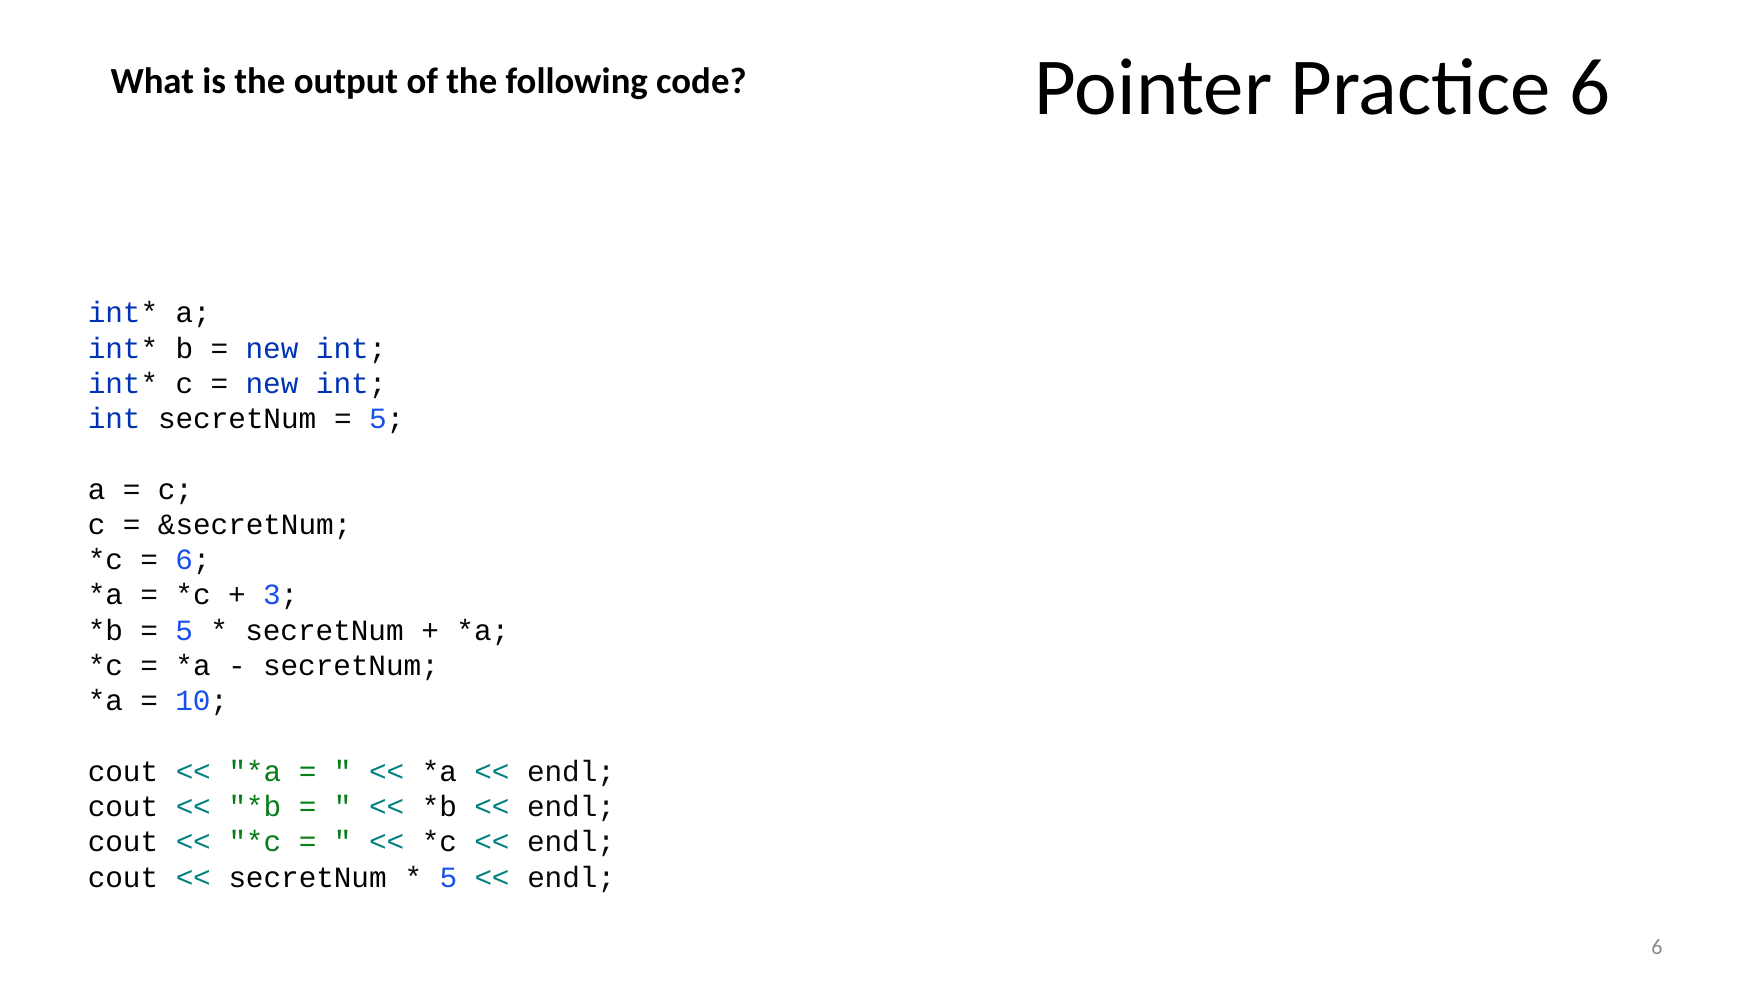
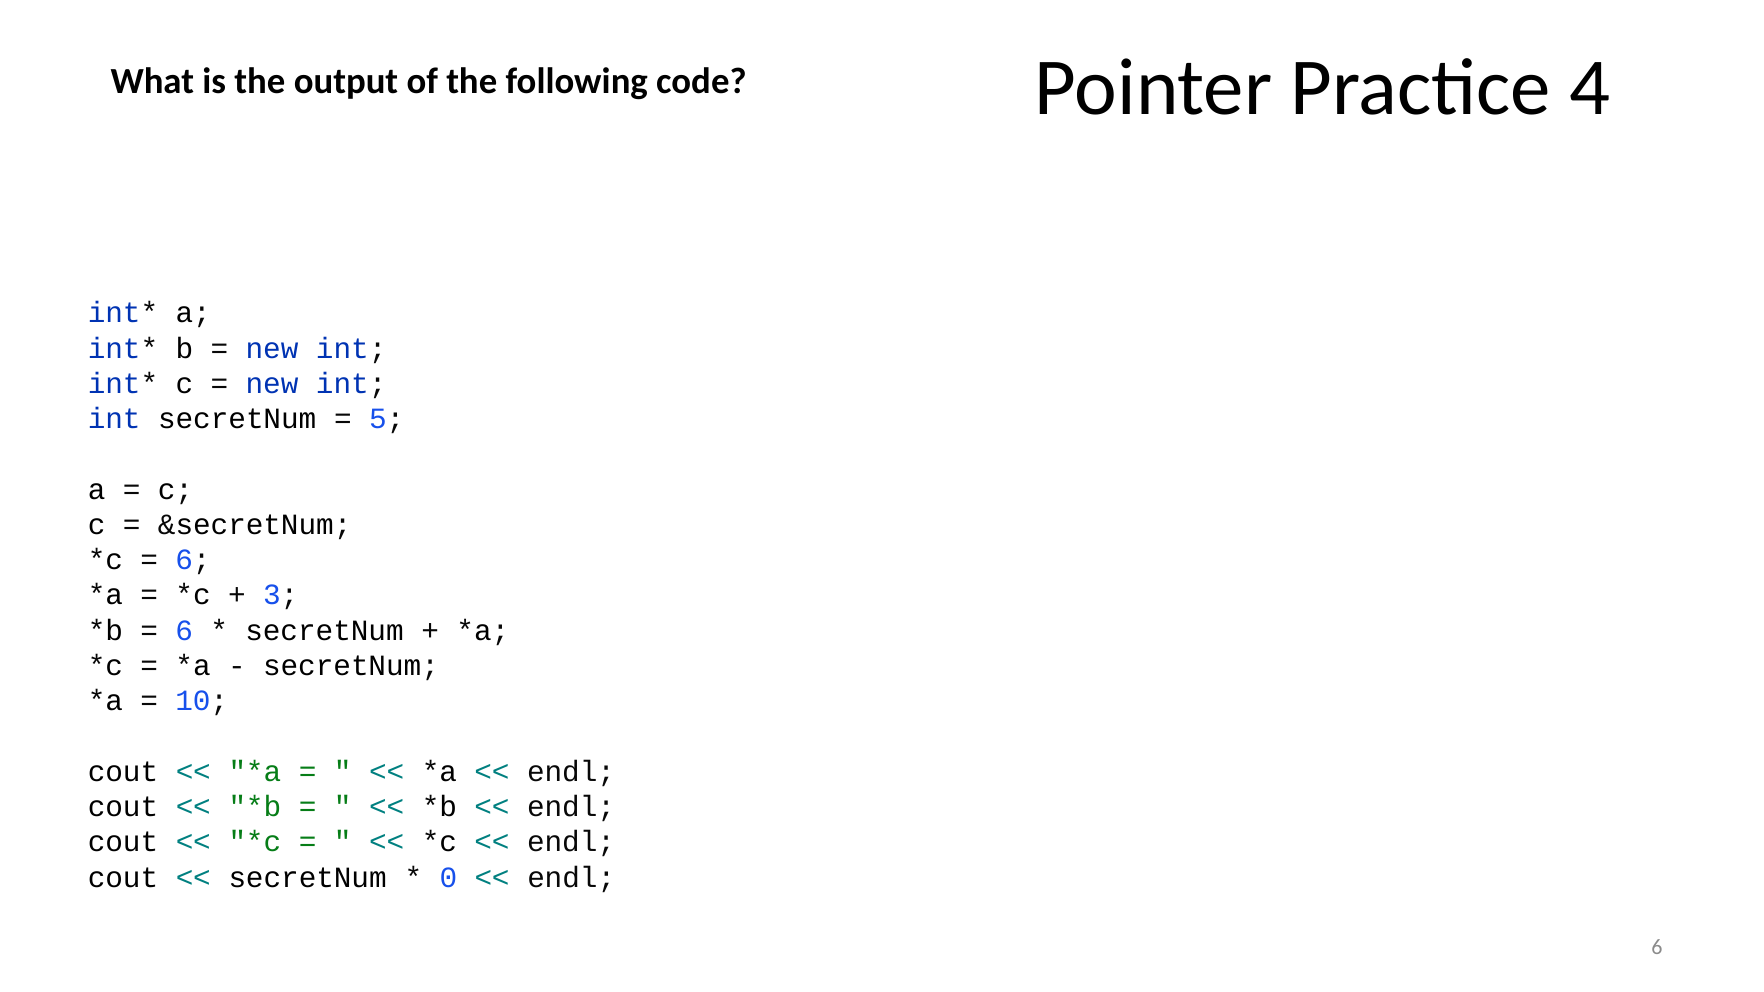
Practice 6: 6 -> 4 (1590, 88)
5: 5 -> 6 (184, 631)
5: 5 -> 0 (448, 878)
